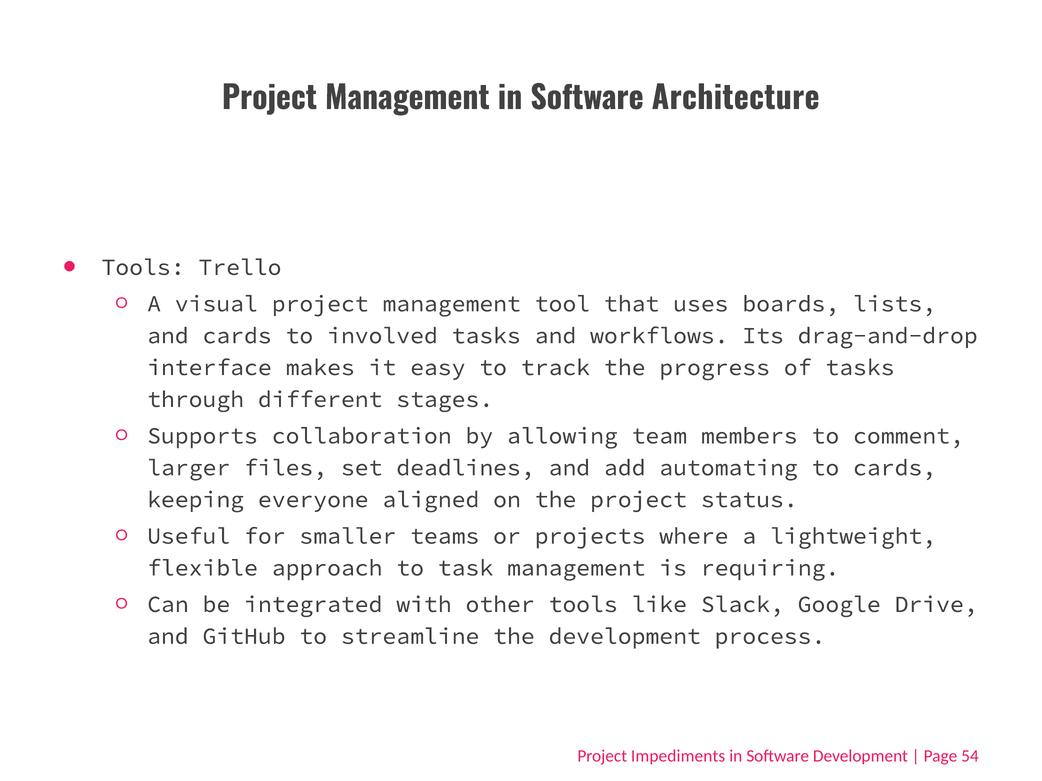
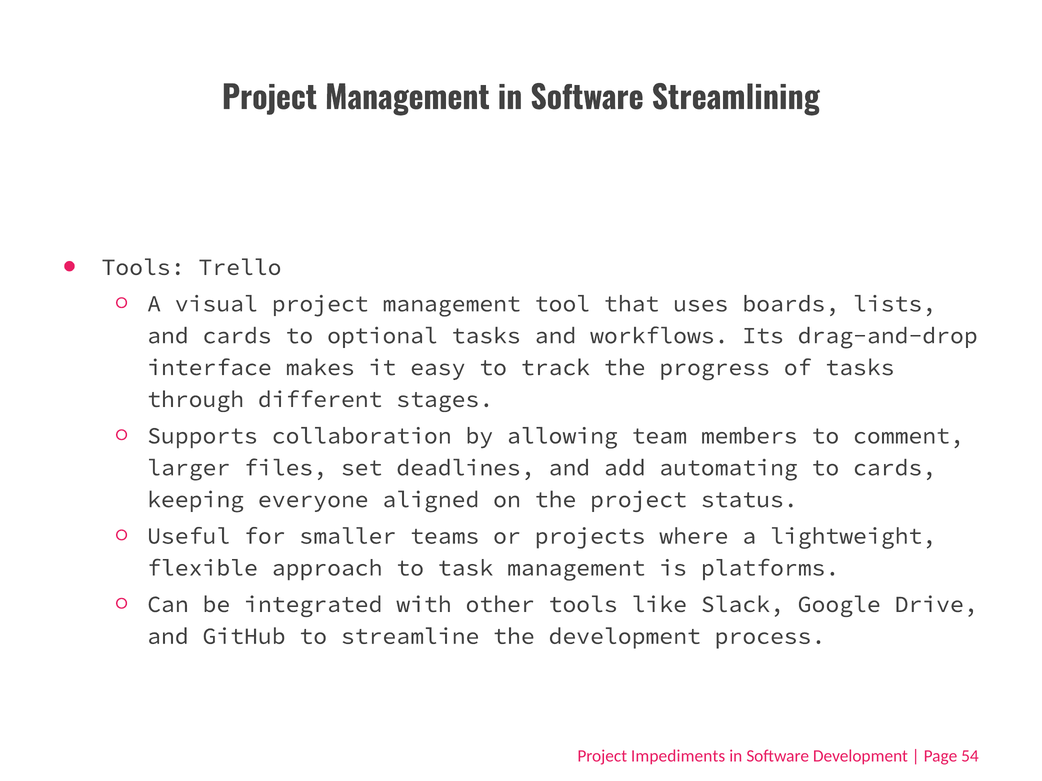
Architecture: Architecture -> Streamlining (736, 99)
involved: involved -> optional (382, 336)
requiring: requiring -> platforms (770, 568)
